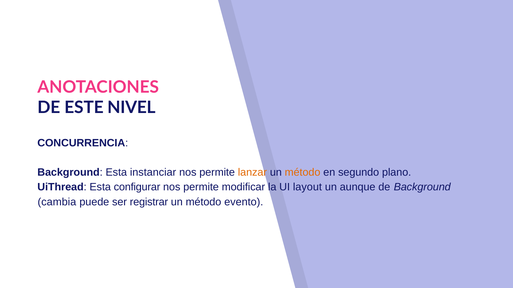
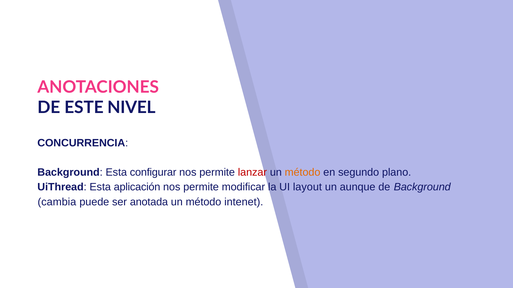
instanciar: instanciar -> configurar (153, 173)
lanzar colour: orange -> red (252, 173)
configurar: configurar -> aplicación (137, 187)
registrar: registrar -> anotada (149, 202)
evento: evento -> intenet (244, 202)
